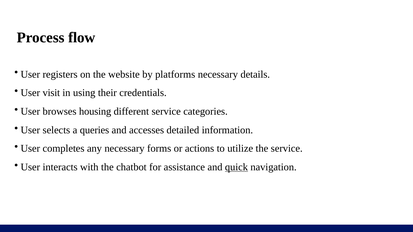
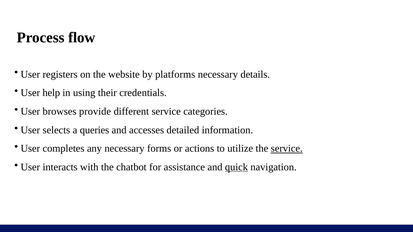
visit: visit -> help (51, 93)
housing: housing -> provide (95, 112)
service underline: none -> present (287, 149)
